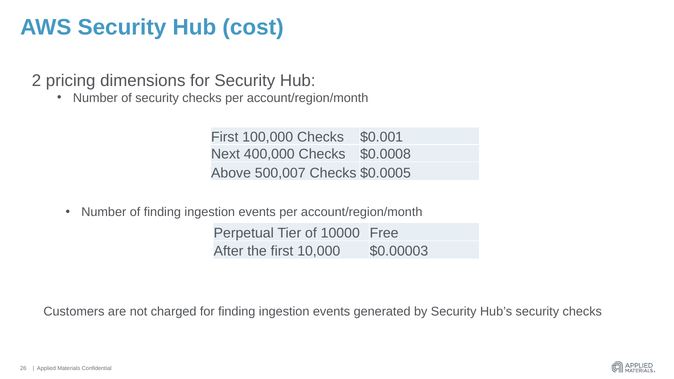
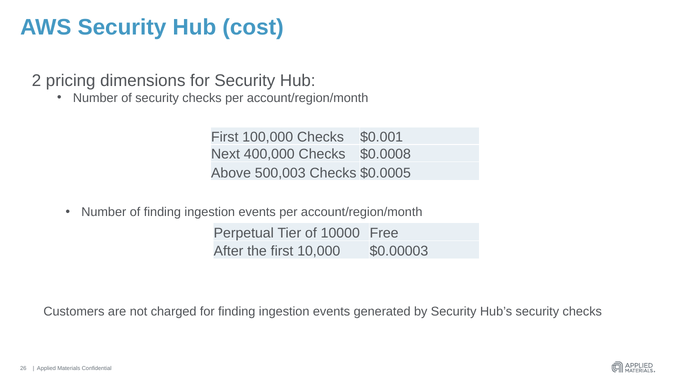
500,007: 500,007 -> 500,003 (280, 173)
